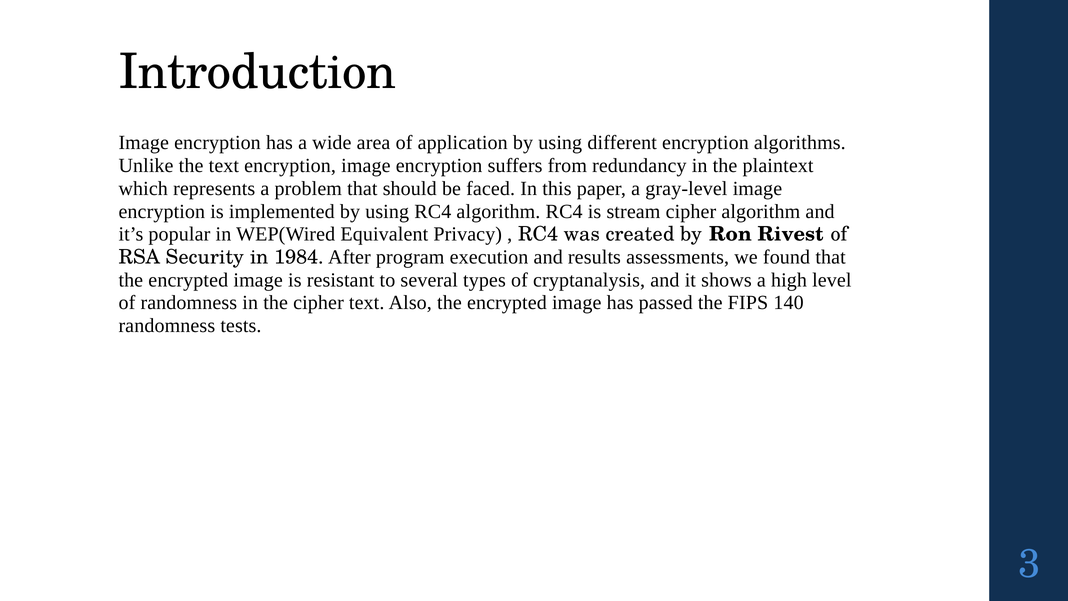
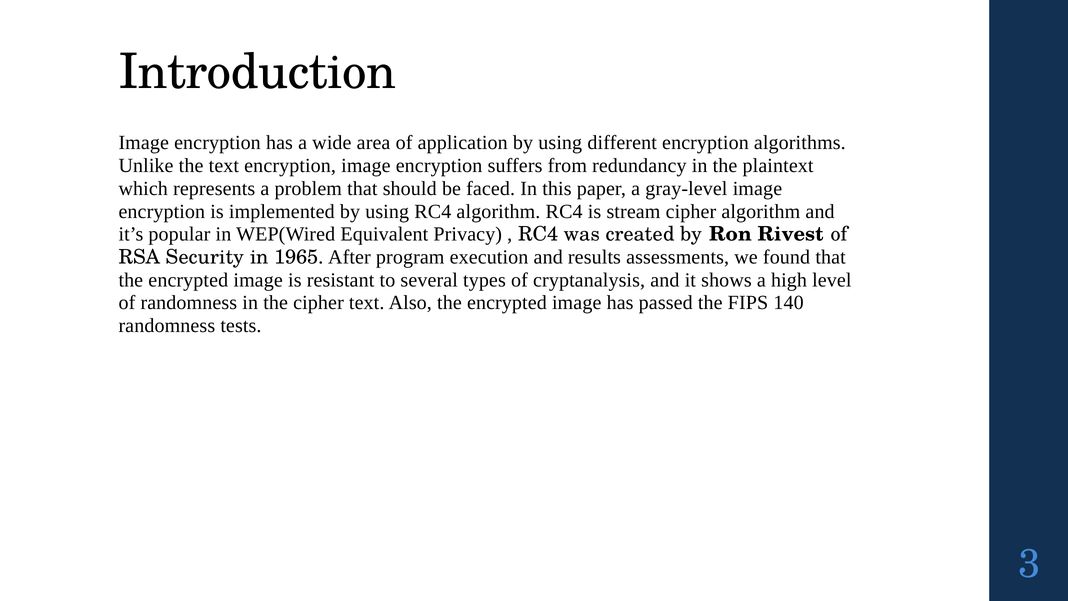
1984: 1984 -> 1965 (299, 257)
